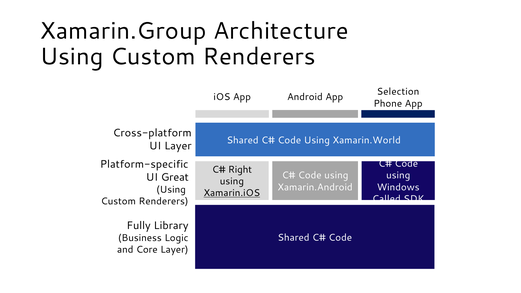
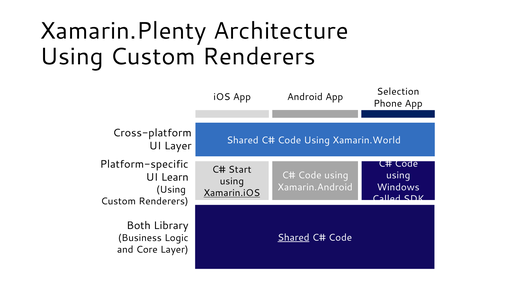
Xamarin.Group: Xamarin.Group -> Xamarin.Plenty (123, 31)
Right: Right -> Start (240, 170)
Great: Great -> Learn (175, 177)
Fully: Fully -> Both (139, 226)
Shared underline: none -> present (293, 238)
